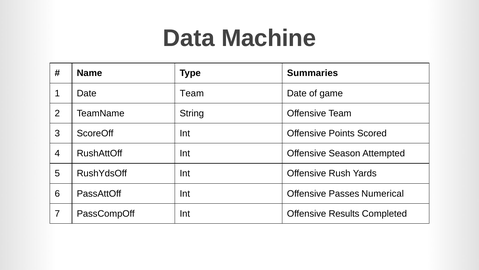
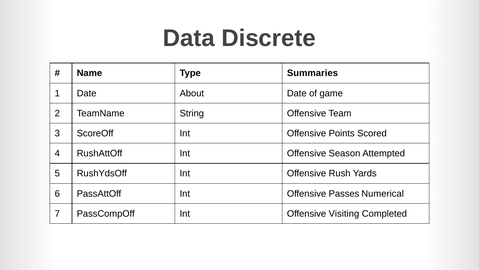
Machine: Machine -> Discrete (269, 38)
Date Team: Team -> About (192, 93)
Results: Results -> Visiting (344, 213)
